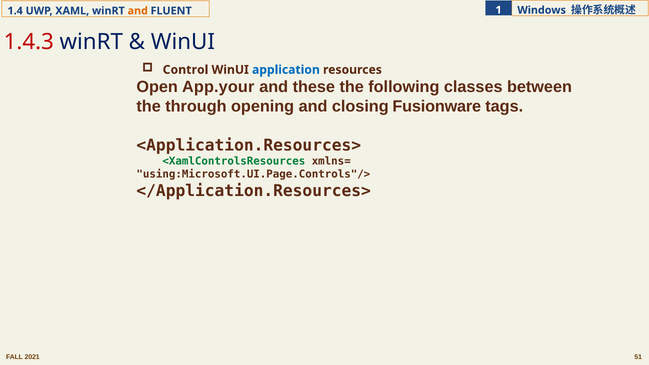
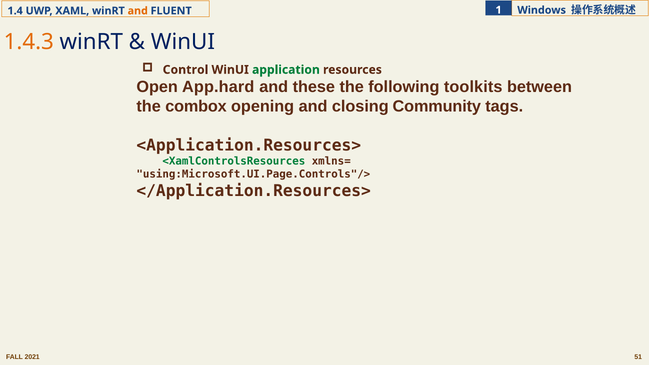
1.4.3 colour: red -> orange (29, 42)
application colour: blue -> green (286, 70)
App.your: App.your -> App.hard (218, 87)
classes: classes -> toolkits (473, 87)
through: through -> combox (196, 107)
Fusionware: Fusionware -> Community (437, 107)
